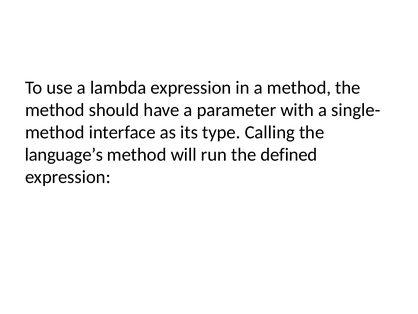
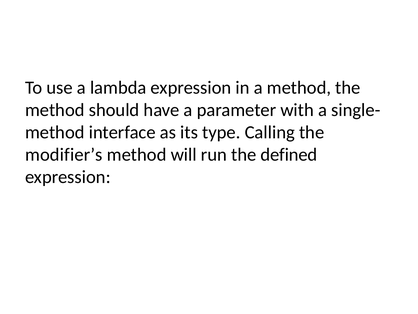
language’s: language’s -> modifier’s (64, 155)
